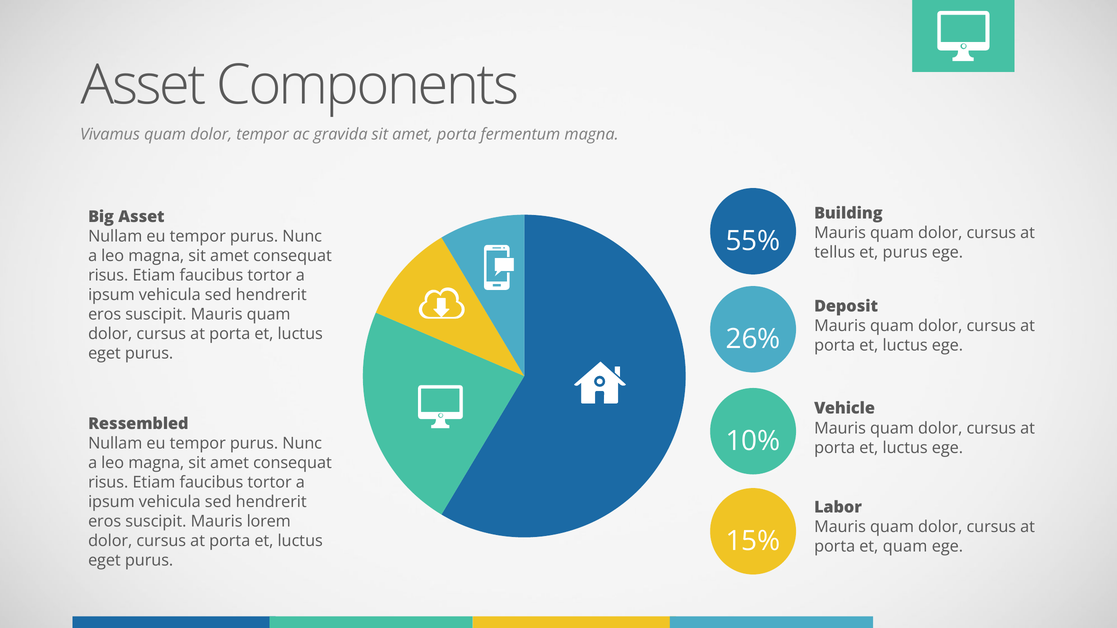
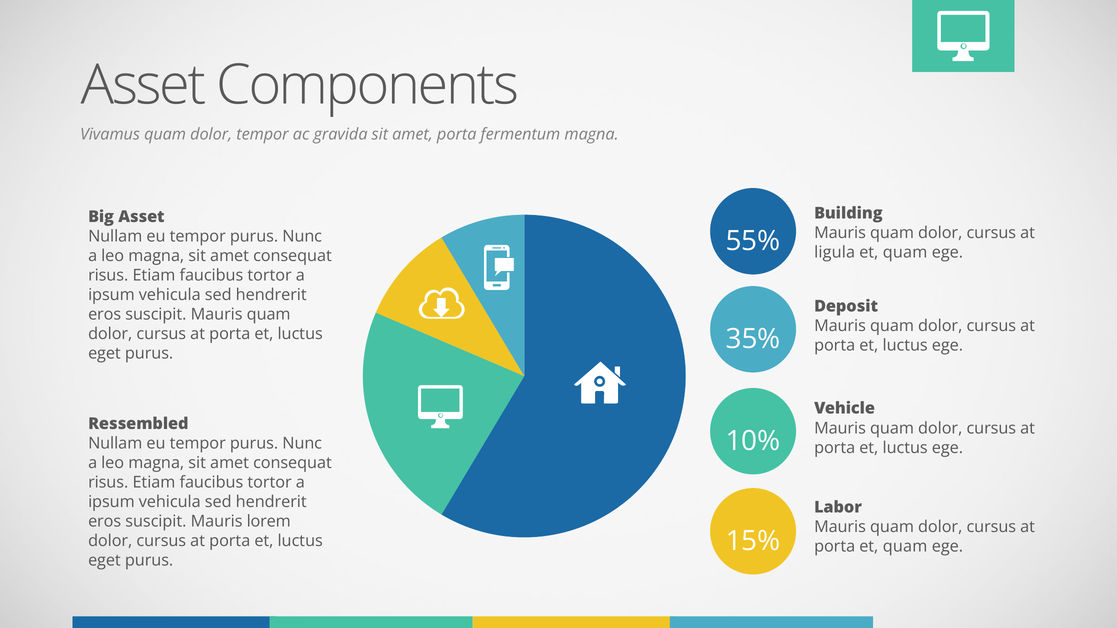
tellus: tellus -> ligula (835, 252)
purus: purus -> quam (905, 252)
26%: 26% -> 35% (753, 339)
